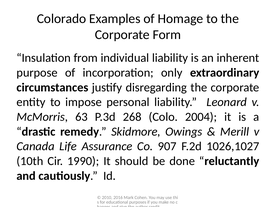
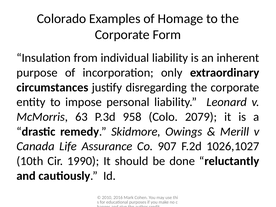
268: 268 -> 958 (132, 117)
2004: 2004 -> 2079 (201, 117)
